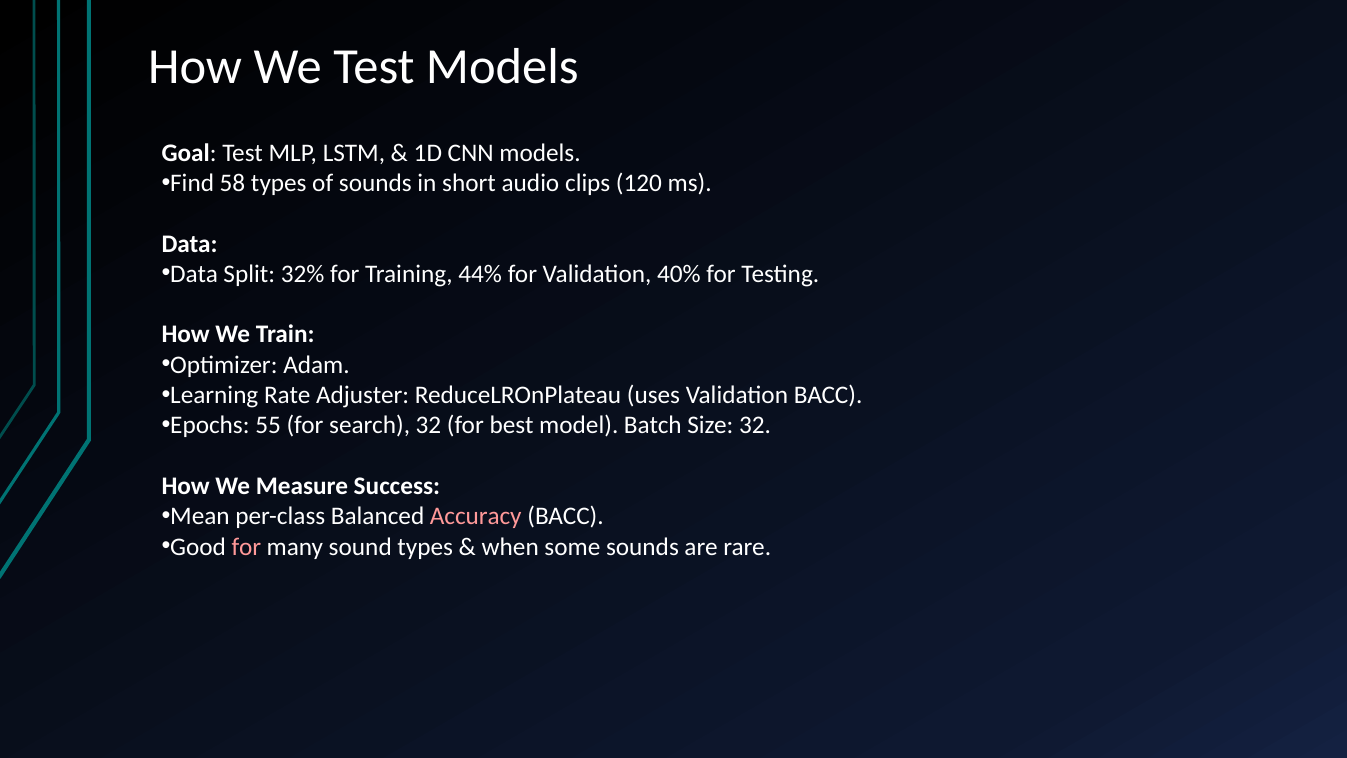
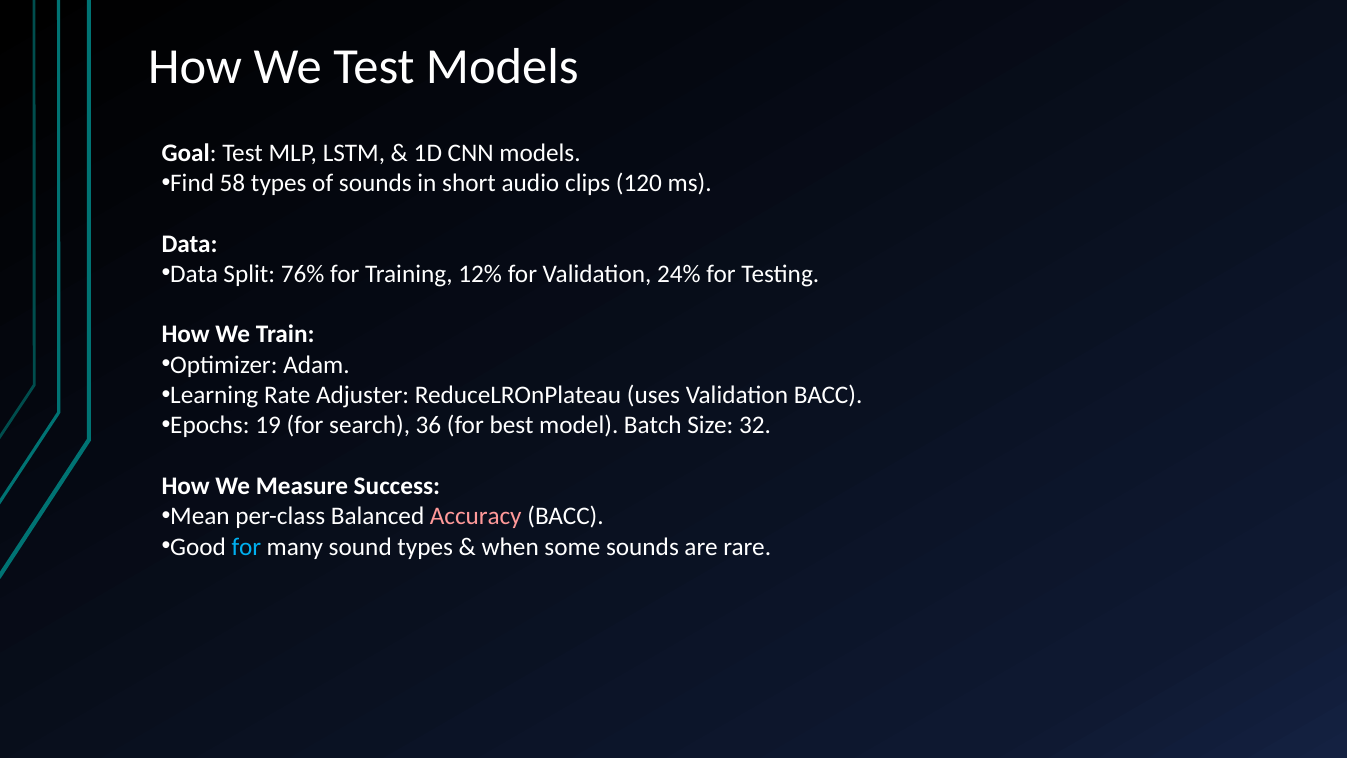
32%: 32% -> 76% (303, 274)
44%: 44% -> 12% (480, 274)
40%: 40% -> 24% (679, 274)
55: 55 -> 19 (268, 426)
search 32: 32 -> 36 (428, 426)
for colour: pink -> light blue (246, 547)
